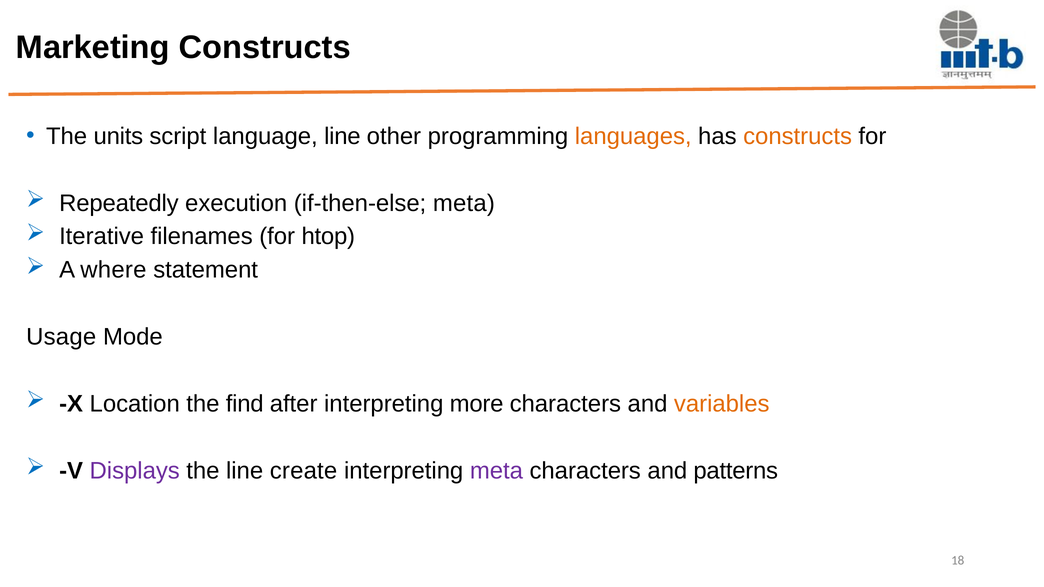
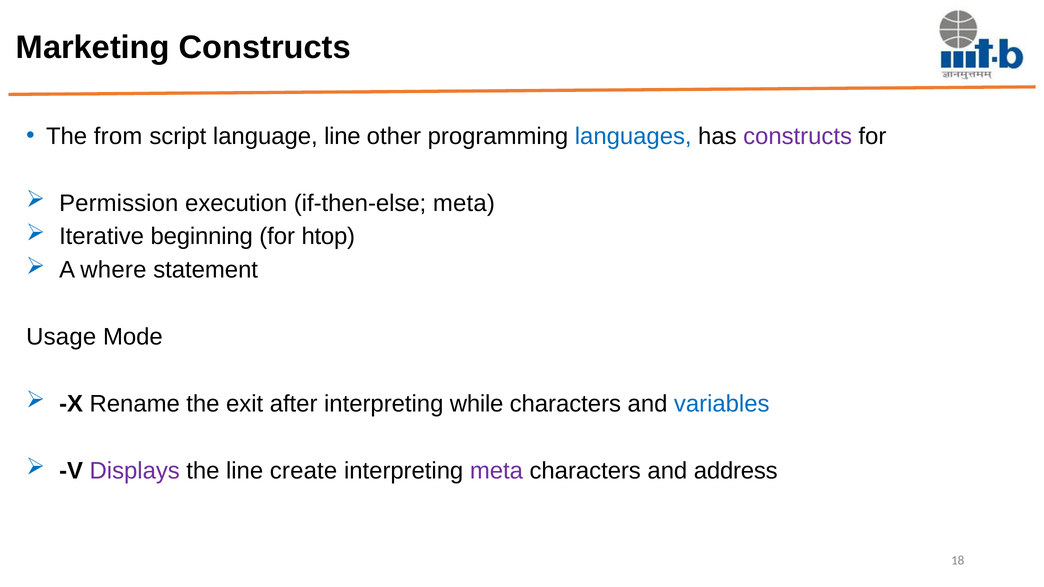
units: units -> from (118, 136)
languages colour: orange -> blue (633, 136)
constructs colour: orange -> purple (798, 136)
Repeatedly: Repeatedly -> Permission (119, 203)
filenames: filenames -> beginning (202, 237)
Location: Location -> Rename (135, 404)
find: find -> exit (245, 404)
more: more -> while (477, 404)
variables colour: orange -> blue (722, 404)
patterns: patterns -> address (736, 471)
